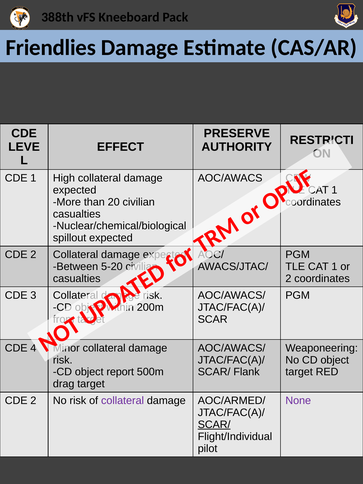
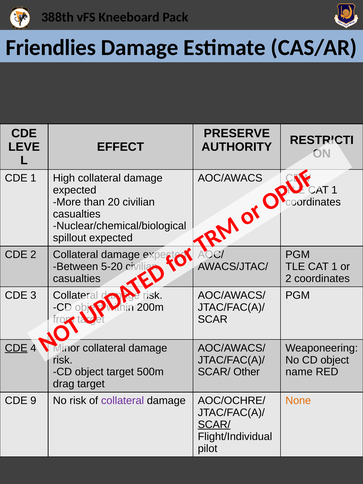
CDE underline: none -> present (16, 348)
object report: report -> target (120, 372)
Flank: Flank -> Other (247, 372)
target: target -> name (299, 372)
2: 2 -> 9 (33, 401)
AOC/ARMED/: AOC/ARMED/ -> AOC/OCHRE/ (232, 401)
None colour: purple -> orange (298, 401)
